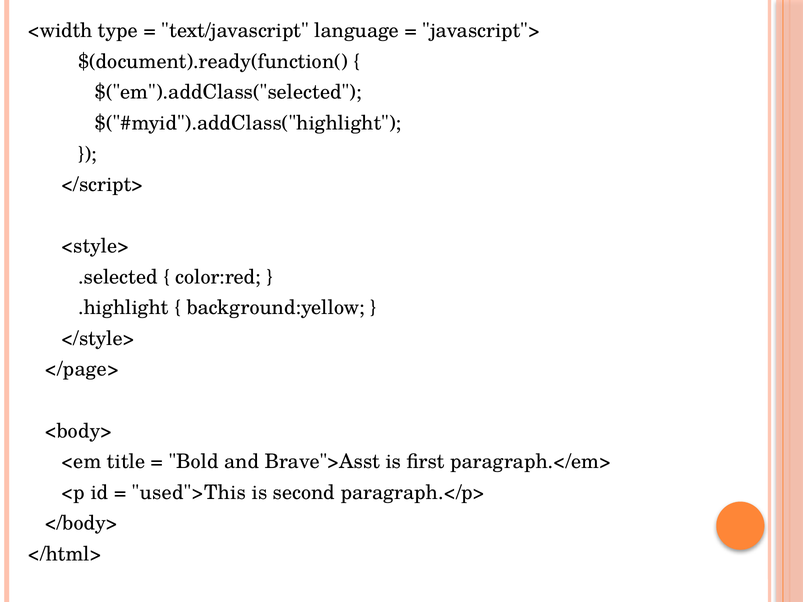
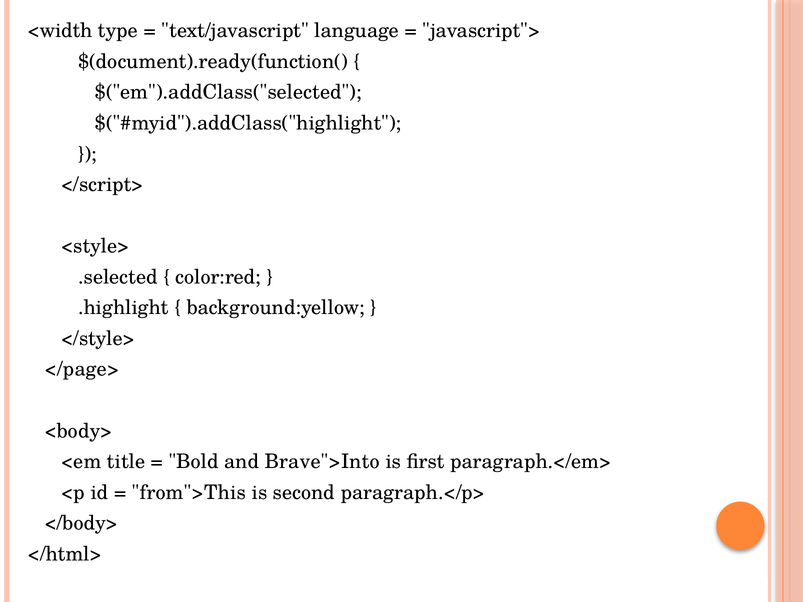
Brave">Asst: Brave">Asst -> Brave">Into (322, 462)
used">This: used">This -> from">This (189, 493)
